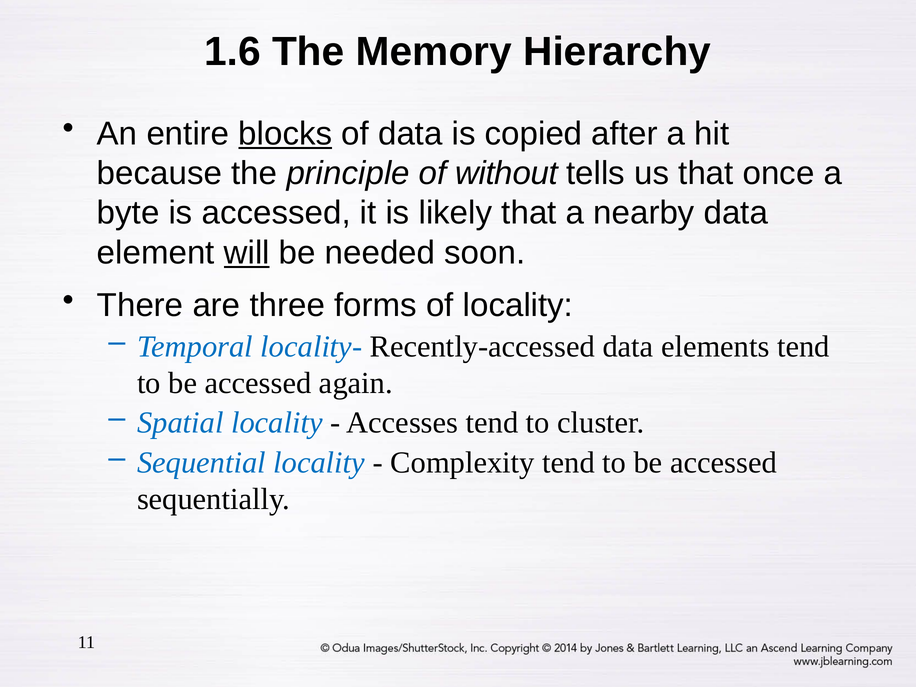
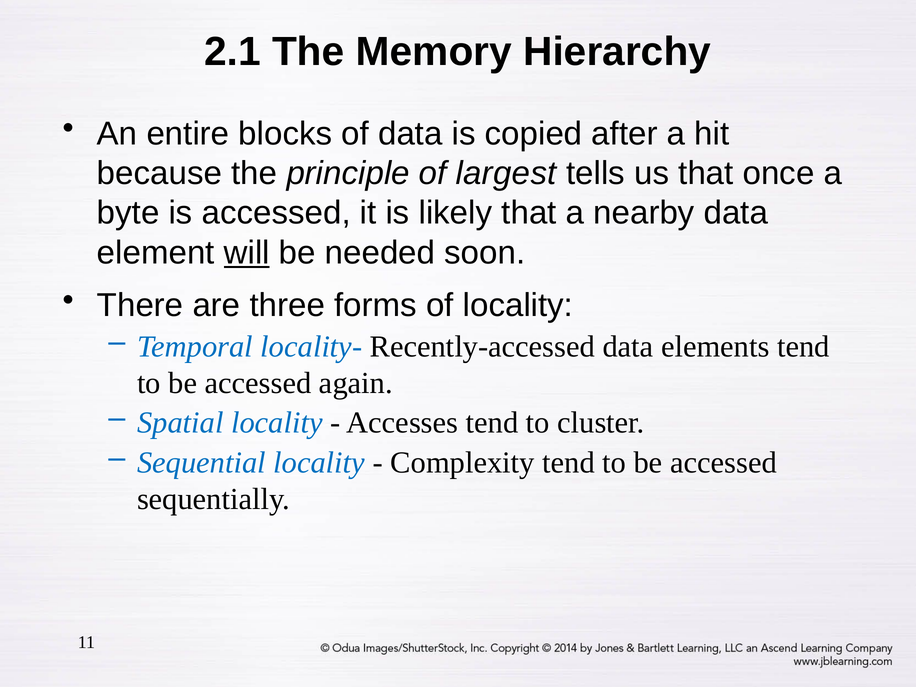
1.6: 1.6 -> 2.1 (233, 52)
blocks underline: present -> none (285, 134)
without: without -> largest (506, 173)
